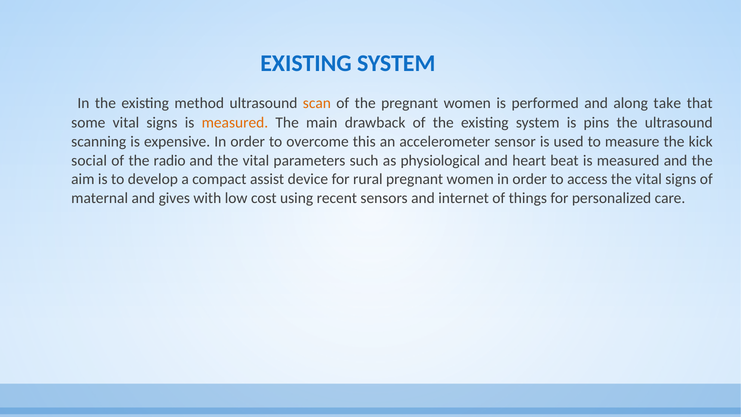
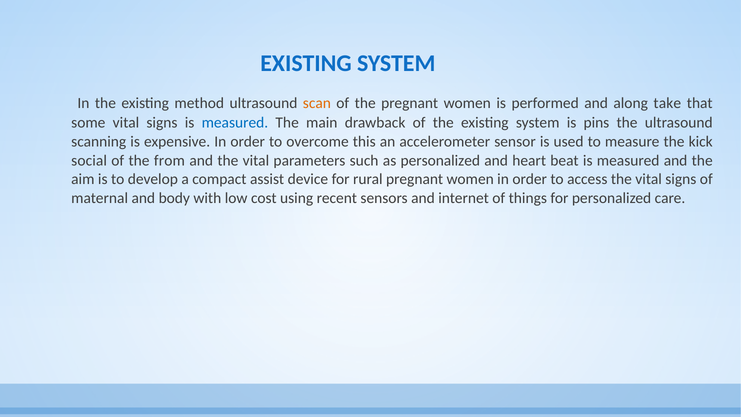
measured colour: orange -> blue (235, 123)
radio: radio -> from (169, 160)
as physiological: physiological -> personalized (440, 160)
gives: gives -> body (174, 198)
